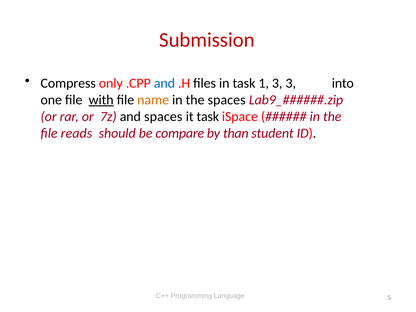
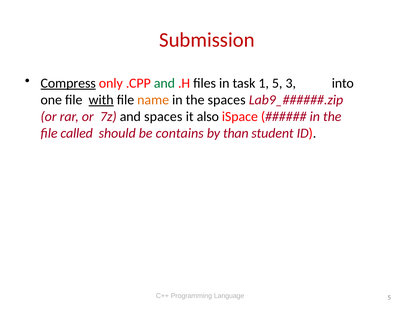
Compress underline: none -> present (68, 83)
and colour: blue -> green (164, 83)
1 3: 3 -> 5 (277, 83)
it task: task -> also (208, 117)
reads: reads -> called (77, 133)
compare: compare -> contains (180, 133)
